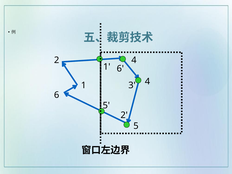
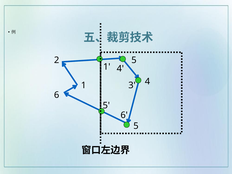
2 4: 4 -> 5 (134, 60)
1 6: 6 -> 4 (120, 69)
2: 2 -> 6 (124, 115)
